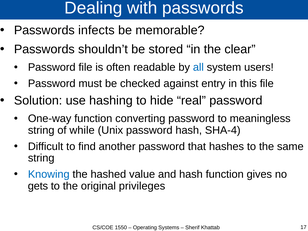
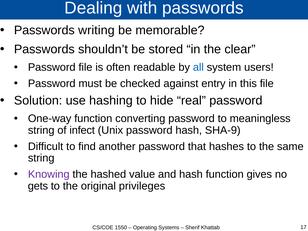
infects: infects -> writing (96, 30)
while: while -> infect (82, 130)
SHA-4: SHA-4 -> SHA-9 (223, 130)
Knowing colour: blue -> purple (49, 174)
